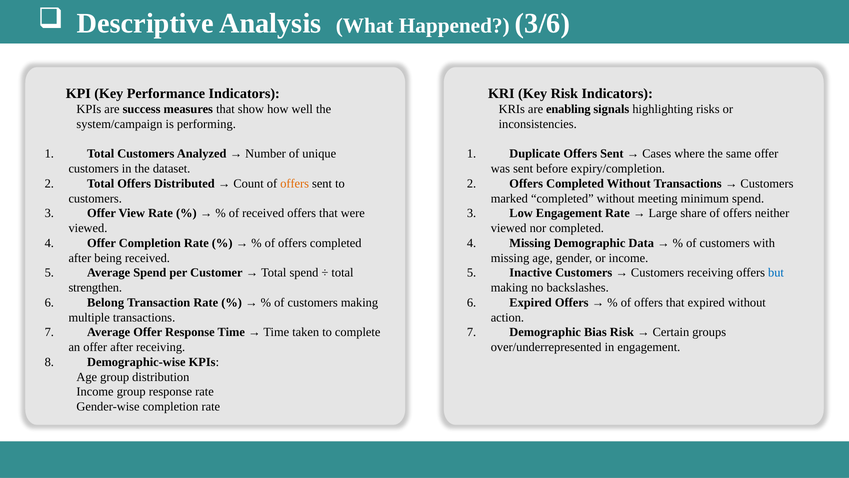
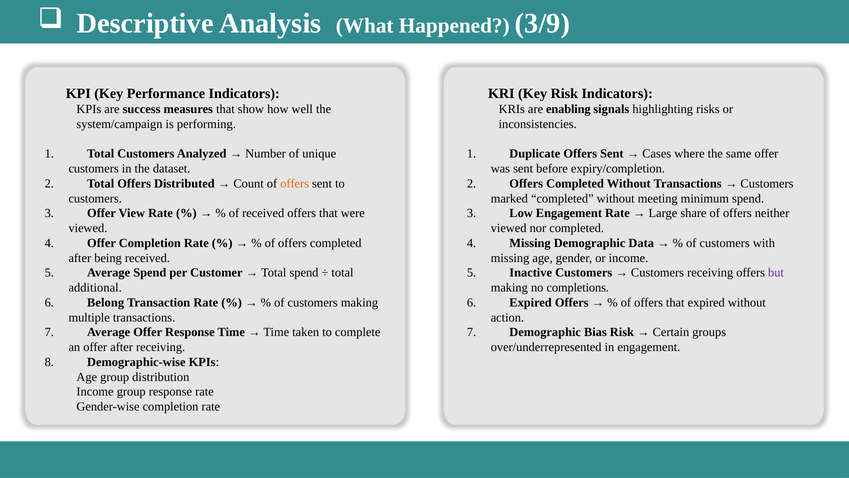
3/6: 3/6 -> 3/9 (542, 23)
but colour: blue -> purple (776, 273)
strengthen: strengthen -> additional (95, 287)
backslashes: backslashes -> completions (578, 287)
